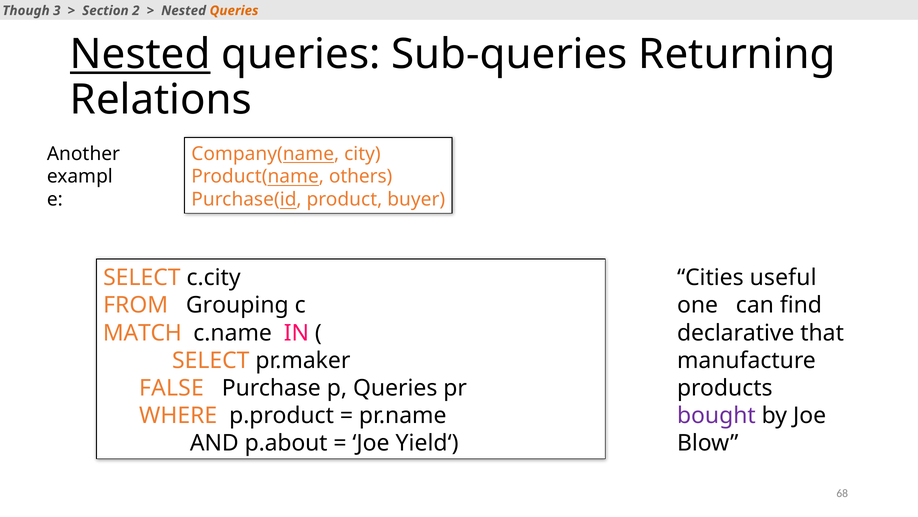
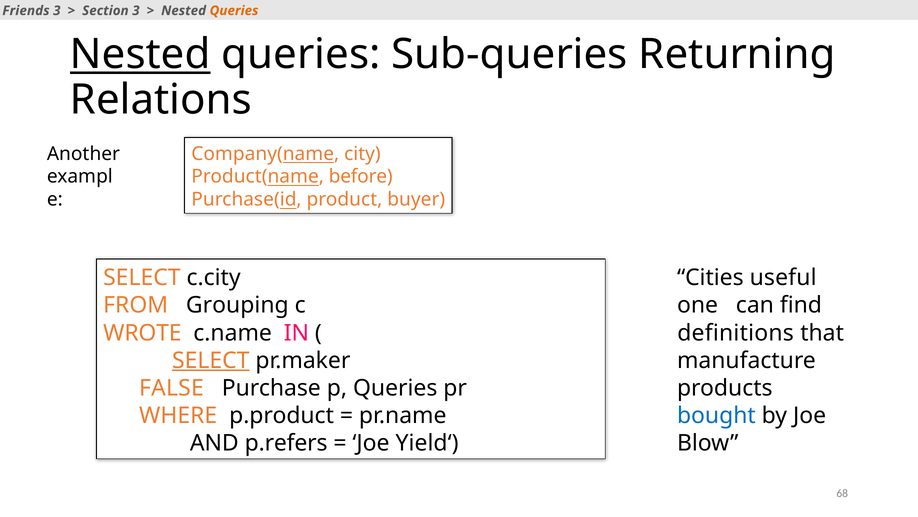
Though: Though -> Friends (26, 11)
Section 2: 2 -> 3 (136, 11)
others: others -> before (361, 176)
MATCH: MATCH -> WROTE (142, 333)
declarative: declarative -> definitions (736, 333)
SELECT underline: none -> present (211, 360)
bought colour: purple -> blue (716, 415)
p.about: p.about -> p.refers (286, 443)
